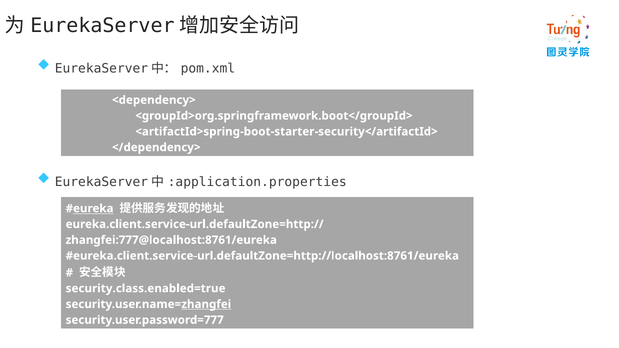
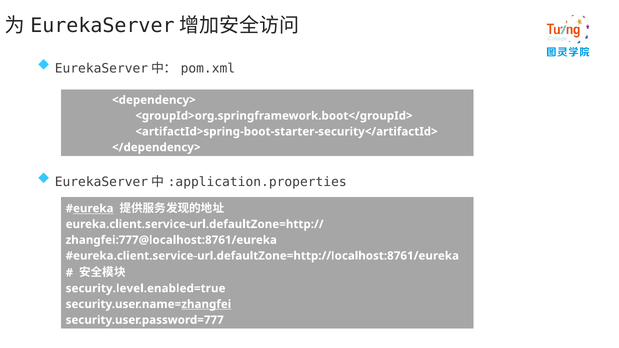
security.class.enabled=true: security.class.enabled=true -> security.level.enabled=true (146, 289)
